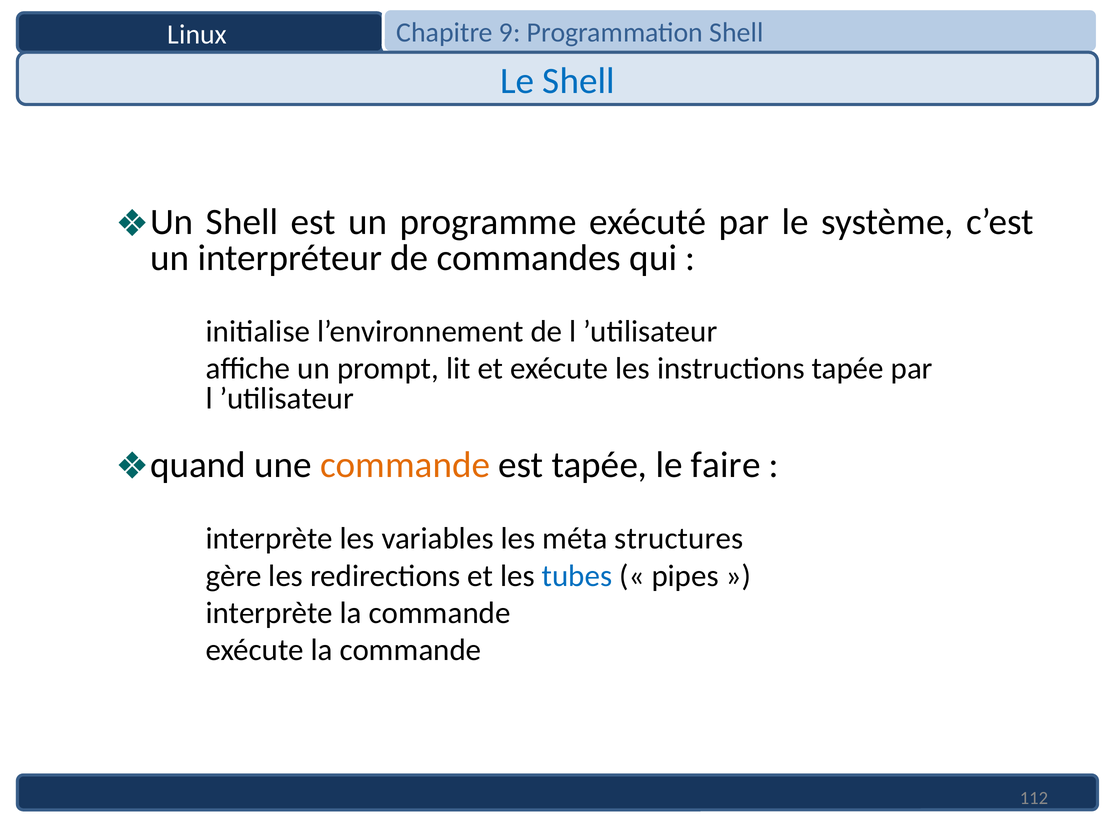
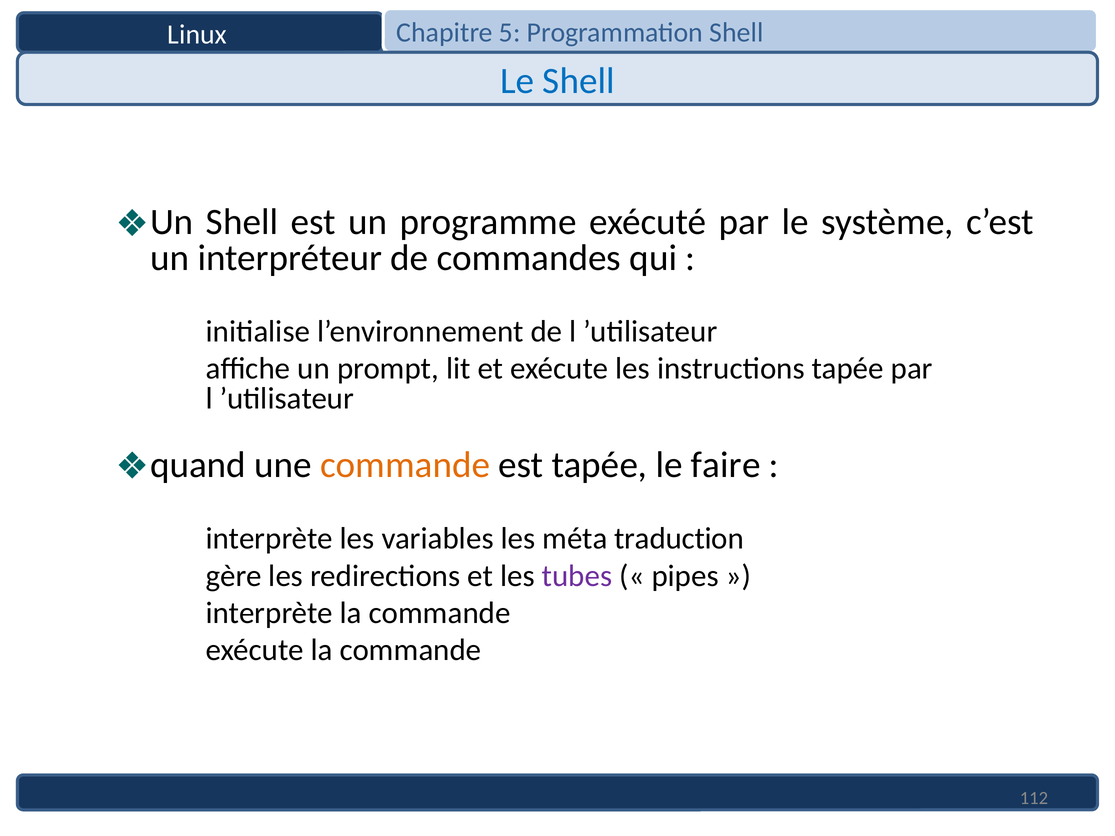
9: 9 -> 5 (510, 33)
structures: structures -> traduction (679, 539)
tubes colour: blue -> purple (577, 576)
